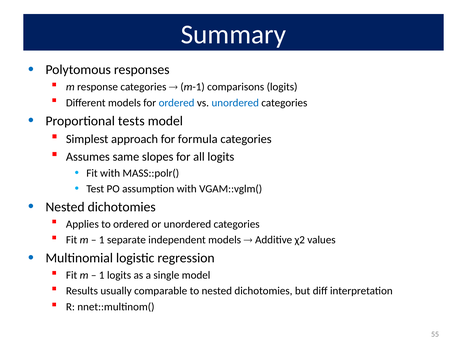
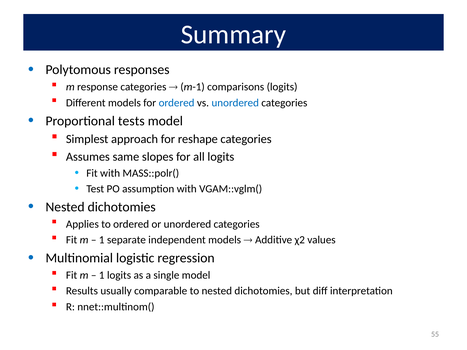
formula: formula -> reshape (198, 139)
